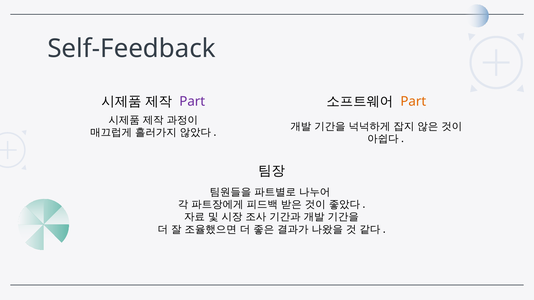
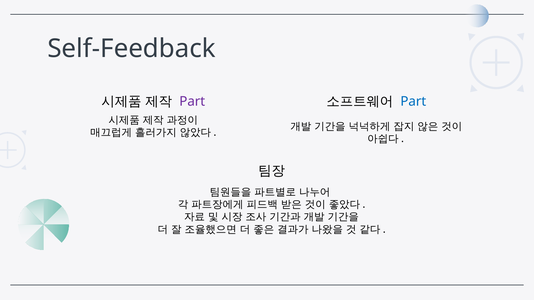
Part colour: orange -> blue (413, 102)
